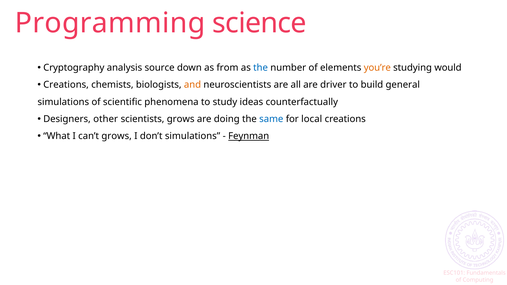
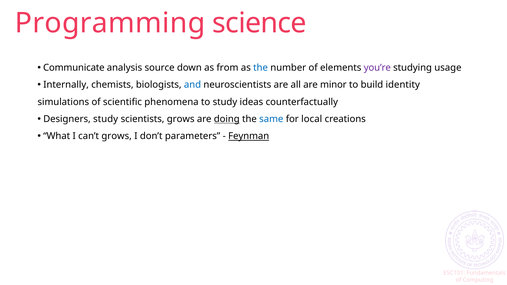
Cryptography: Cryptography -> Communicate (74, 68)
you’re colour: orange -> purple (377, 68)
would: would -> usage (448, 68)
Creations: Creations -> Internally (66, 85)
and colour: orange -> blue (192, 85)
driver: driver -> minor (333, 85)
general: general -> identity (403, 85)
Designers other: other -> study (106, 119)
doing underline: none -> present (227, 119)
don’t simulations: simulations -> parameters (193, 136)
